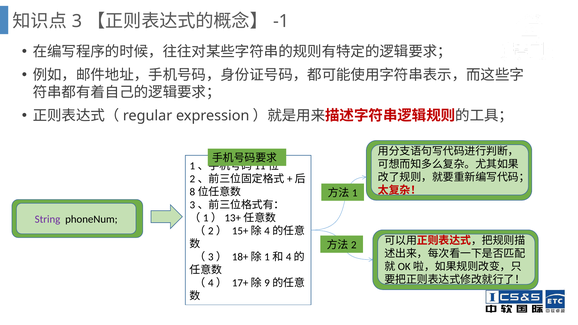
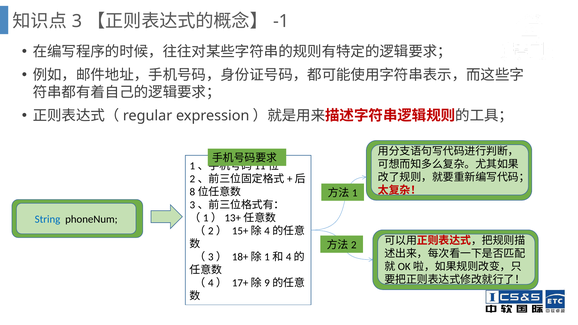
String colour: purple -> blue (48, 219)
